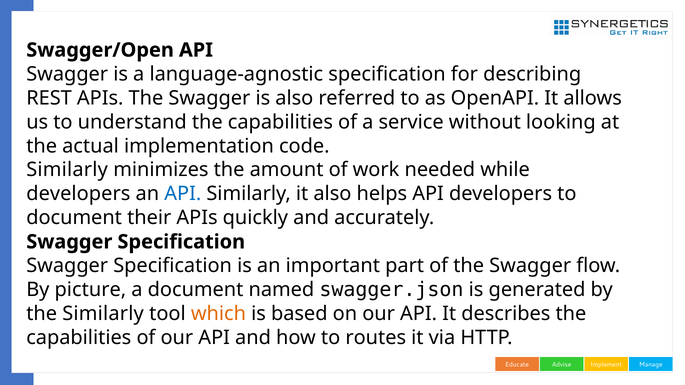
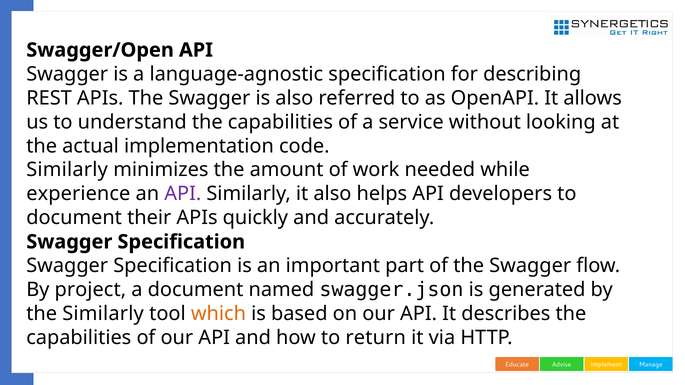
developers: developers -> experience (78, 194)
API colour: blue -> purple (183, 194)
picture: picture -> project (90, 290)
routes: routes -> return (376, 338)
